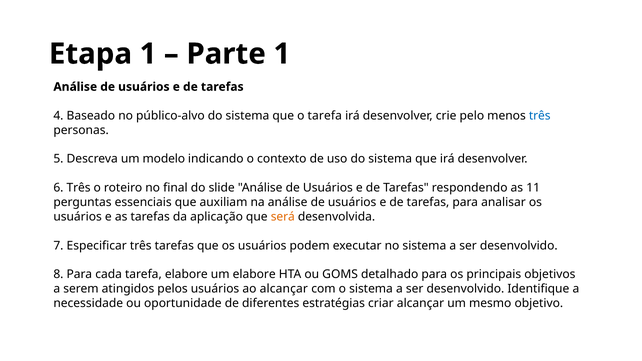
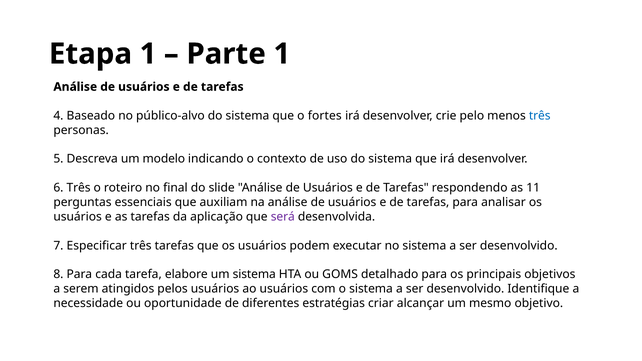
o tarefa: tarefa -> fortes (325, 116)
será colour: orange -> purple (283, 217)
um elabore: elabore -> sistema (254, 275)
ao alcançar: alcançar -> usuários (284, 289)
